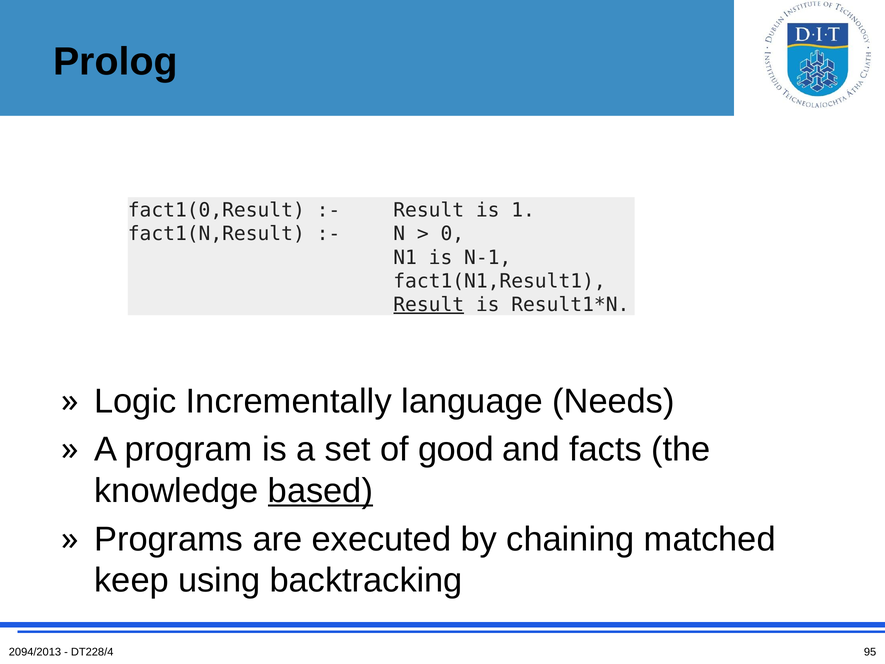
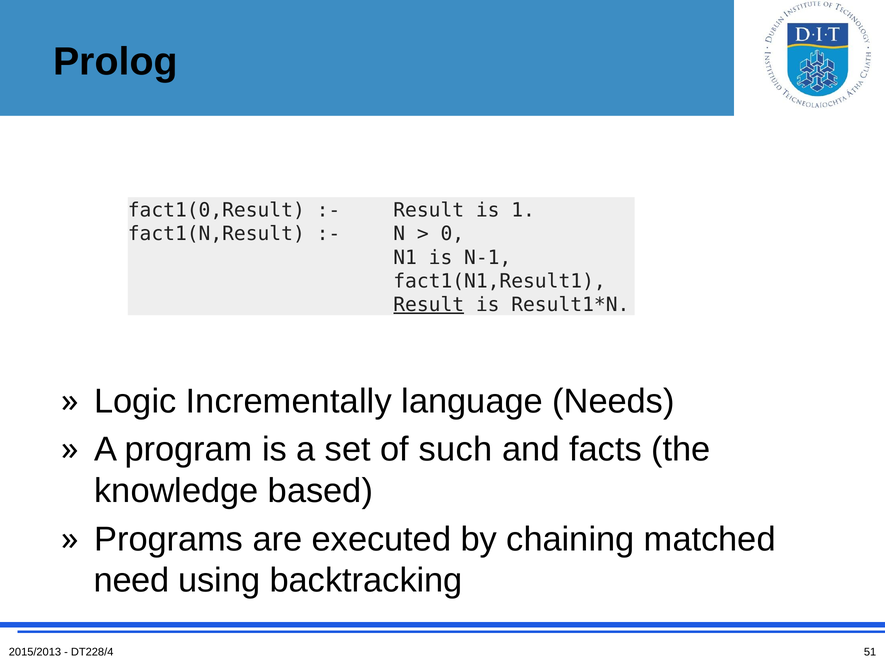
good: good -> such (456, 449)
based underline: present -> none (320, 491)
keep: keep -> need (132, 580)
2094/2013: 2094/2013 -> 2015/2013 (35, 652)
95: 95 -> 51 (870, 652)
